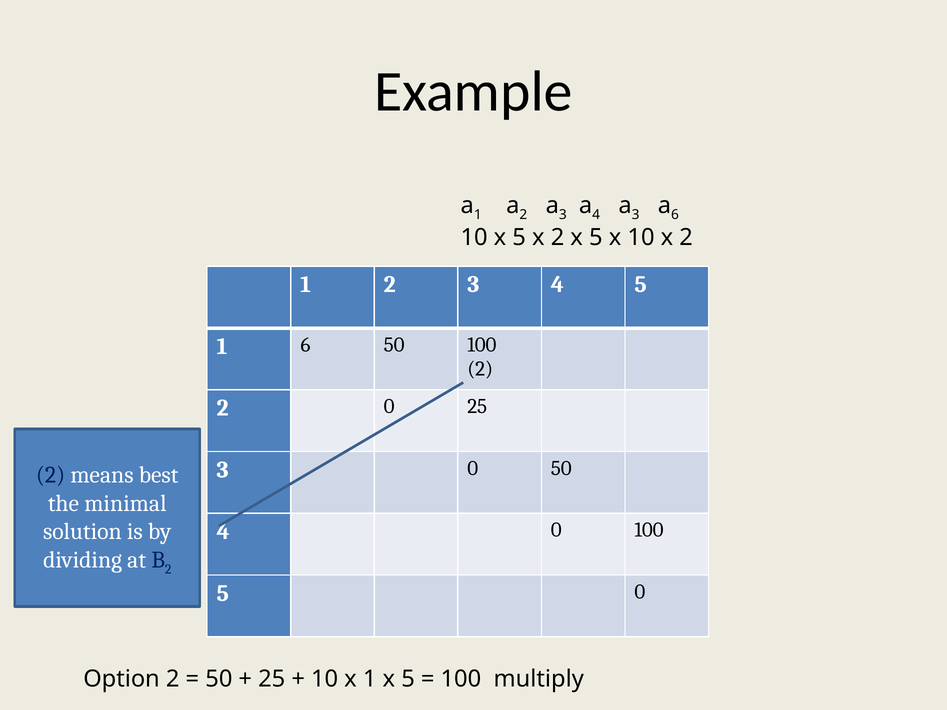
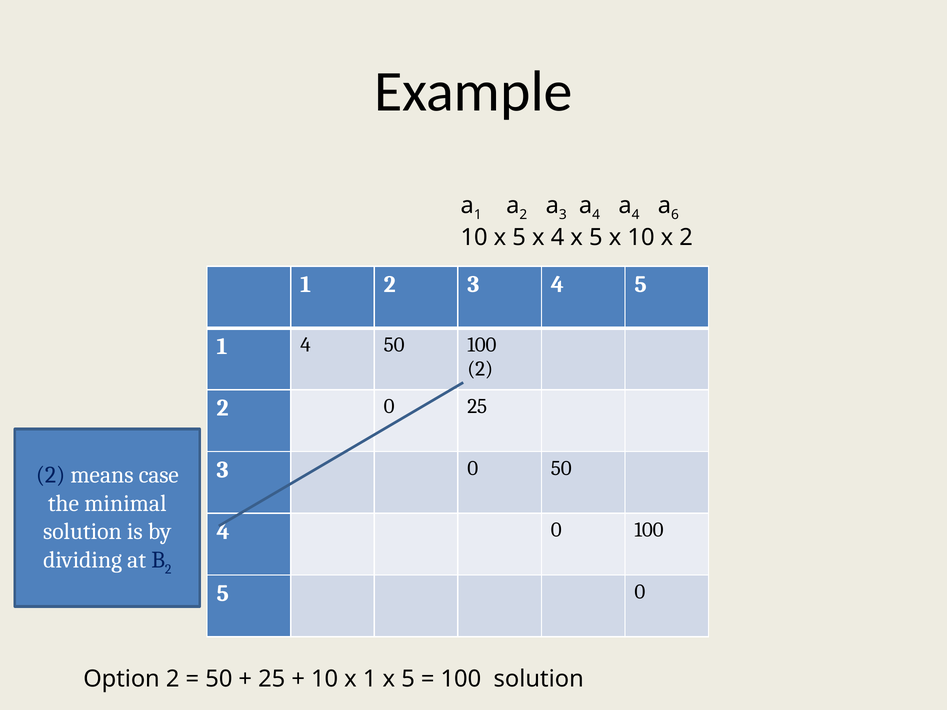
3: 3 -> 4 (636, 215)
5 x 2: 2 -> 4 (558, 238)
1 6: 6 -> 4 (305, 345)
best: best -> case (159, 475)
100 multiply: multiply -> solution (539, 679)
